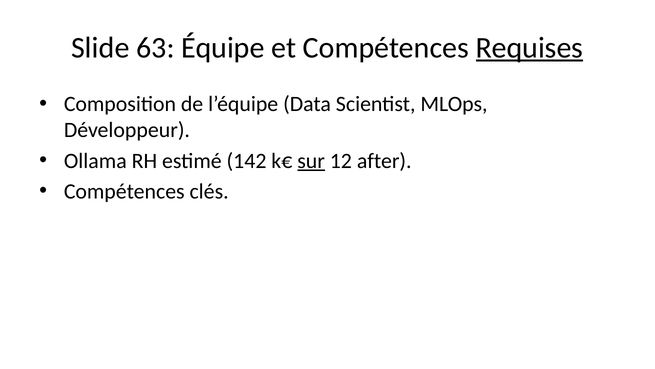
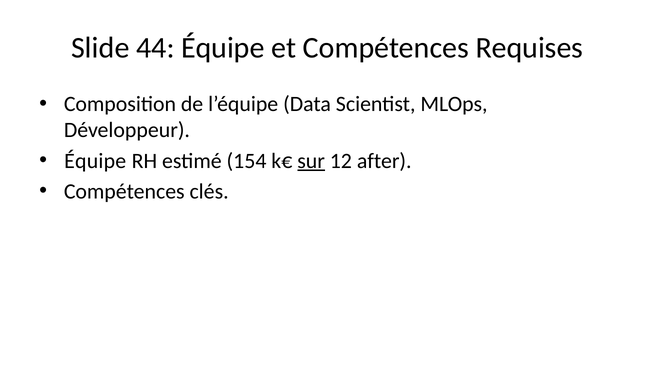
63: 63 -> 44 (155, 48)
Requises underline: present -> none (529, 48)
Ollama: Ollama -> Équipe (95, 161)
142: 142 -> 154 (247, 161)
